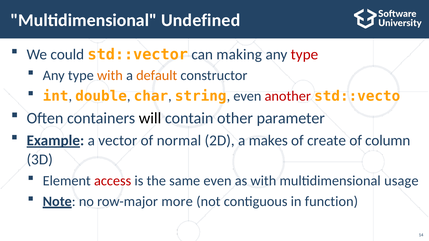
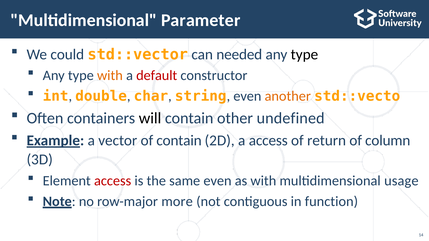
Undefined: Undefined -> Parameter (201, 20)
making: making -> needed (239, 54)
type colour: red -> black (304, 54)
default colour: orange -> red (157, 76)
another colour: red -> orange (288, 96)
parameter: parameter -> undefined (291, 118)
of normal: normal -> contain (179, 141)
a makes: makes -> access (268, 141)
create: create -> return (327, 141)
